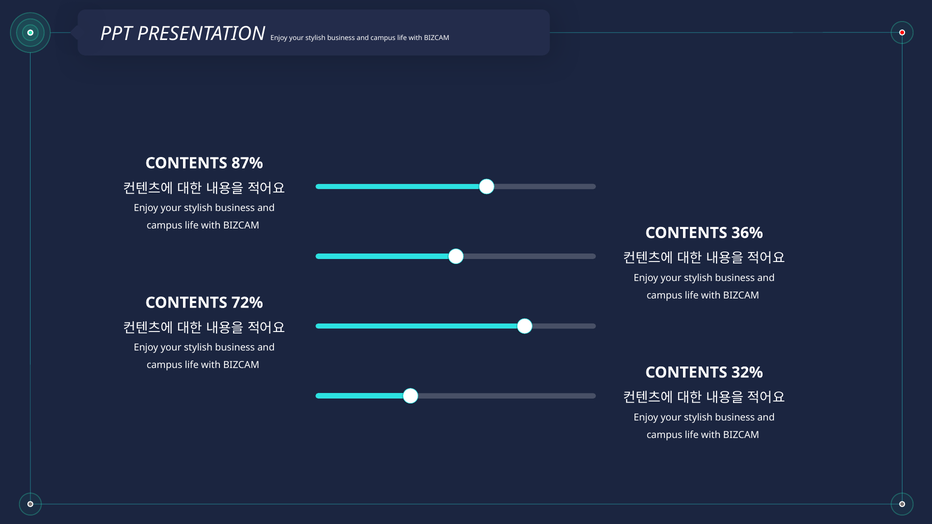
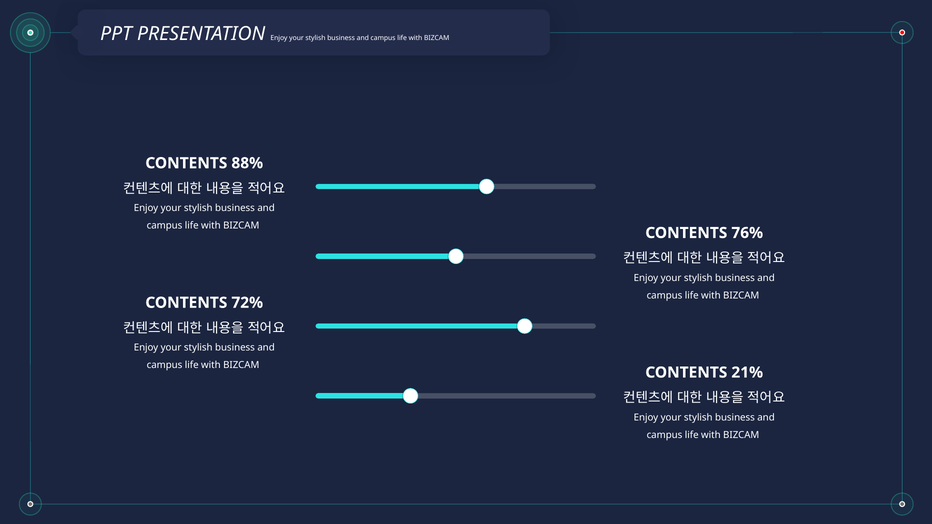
87%: 87% -> 88% (247, 163)
36%: 36% -> 76% (747, 233)
32%: 32% -> 21% (747, 373)
